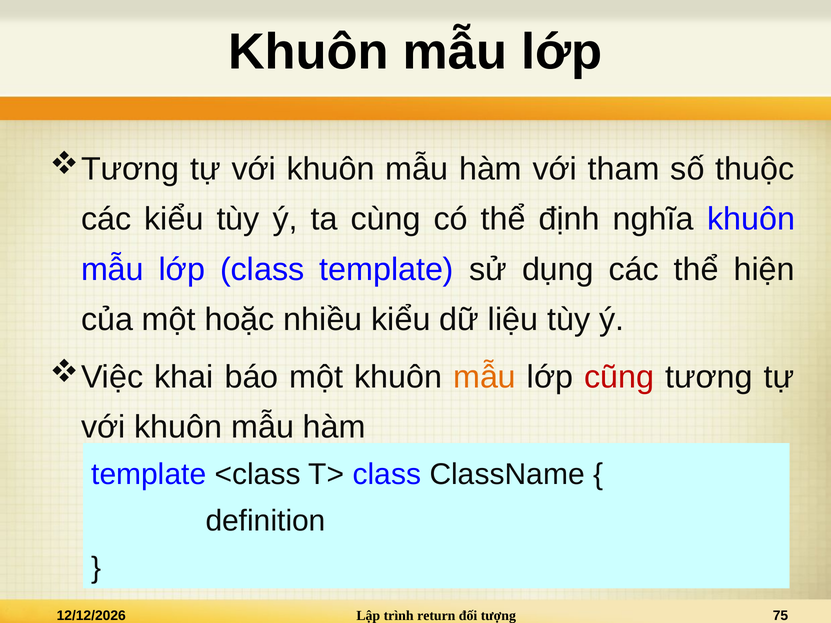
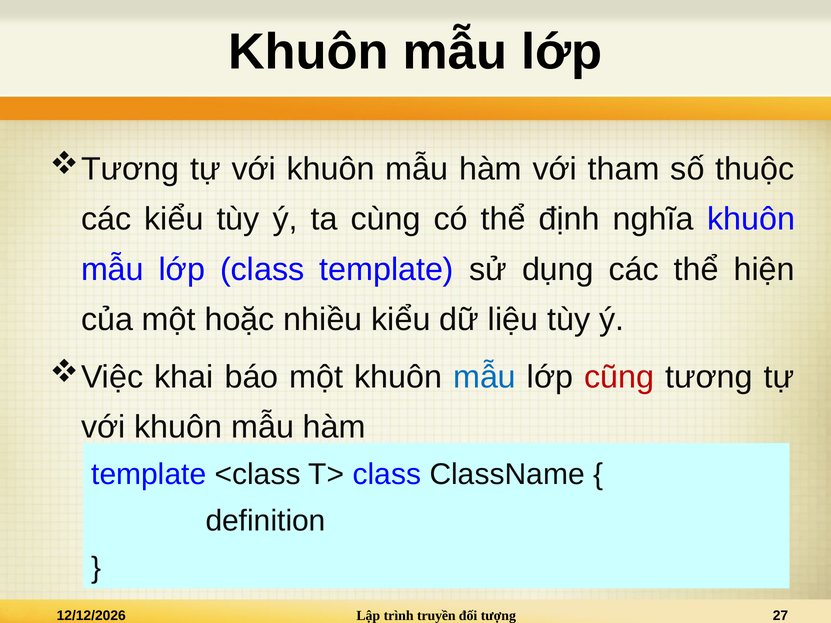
mẫu colour: orange -> blue (485, 377)
return: return -> truyền (436, 616)
75: 75 -> 27 (781, 616)
